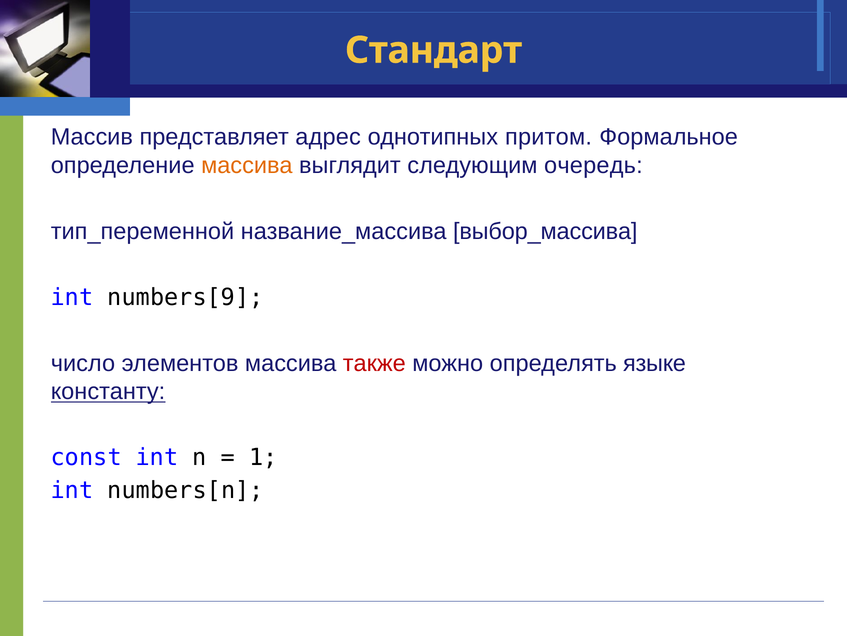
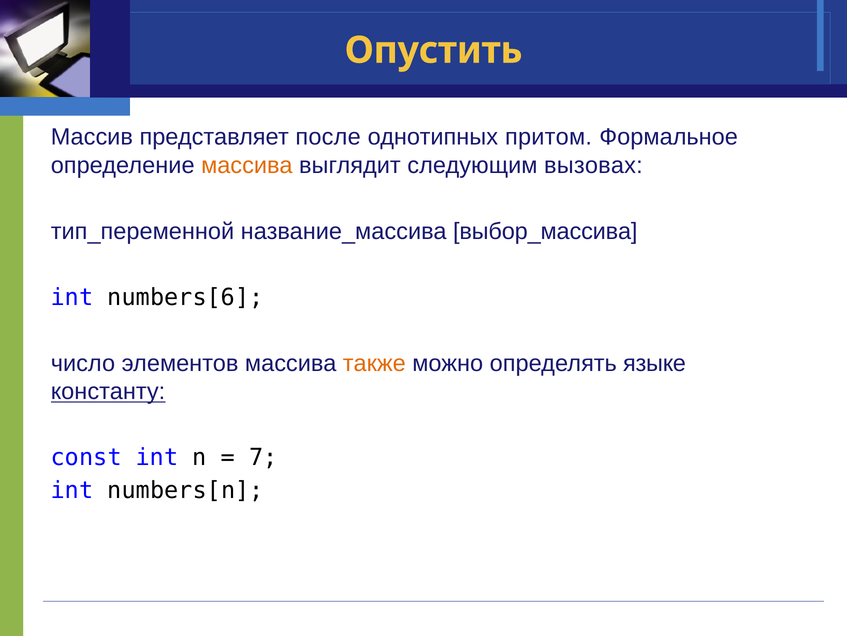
Стандарт: Стандарт -> Опустить (434, 50)
адрес: адрес -> после (328, 137)
очередь: очередь -> вызовах (593, 165)
numbers[9: numbers[9 -> numbers[6 (185, 297)
также colour: red -> orange (374, 363)
1: 1 -> 7 (263, 457)
